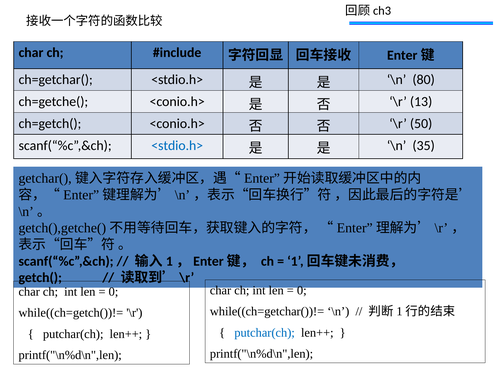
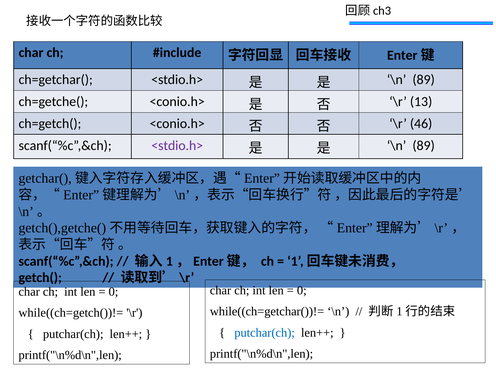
80: 80 -> 89 (424, 80)
50: 50 -> 46 (421, 124)
<stdio.h> colour: blue -> purple (177, 146)
35: 35 -> 89 (424, 146)
